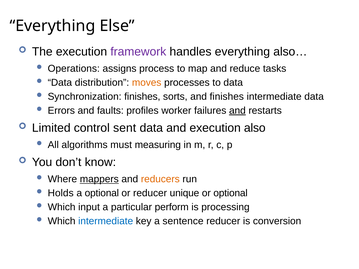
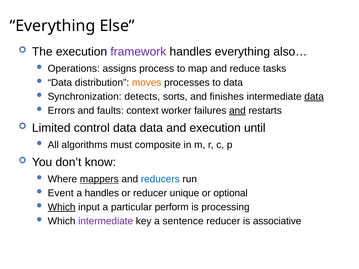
Synchronization finishes: finishes -> detects (142, 97)
data underline: none -> present (314, 97)
profiles: profiles -> context (143, 111)
control sent: sent -> data (125, 128)
also: also -> until (255, 128)
measuring: measuring -> composite (158, 145)
reducers colour: orange -> blue (160, 179)
Holds: Holds -> Event (61, 193)
a optional: optional -> handles (102, 193)
Which underline: none -> present (62, 207)
intermediate colour: blue -> purple (106, 221)
conversion: conversion -> associative (277, 221)
